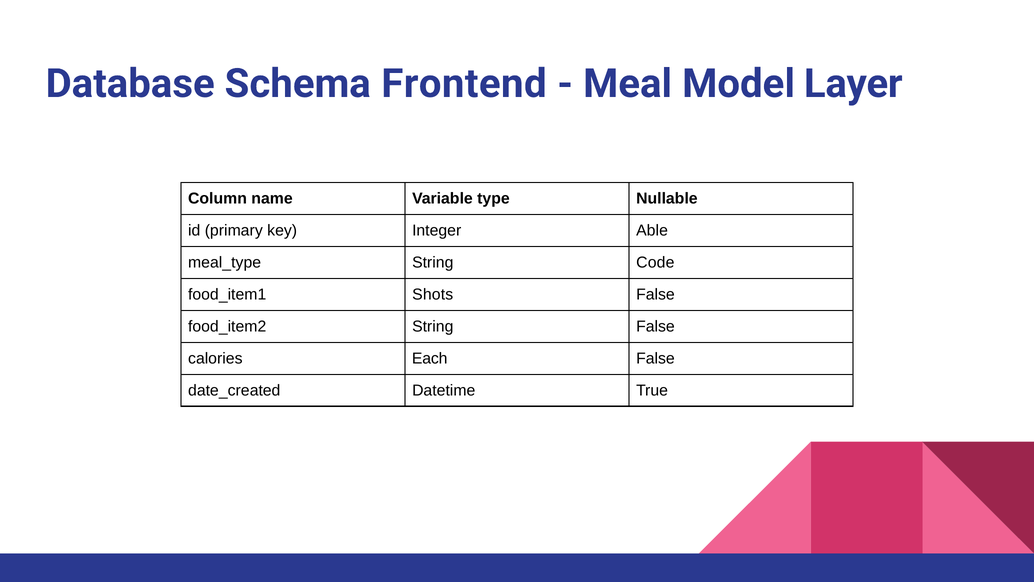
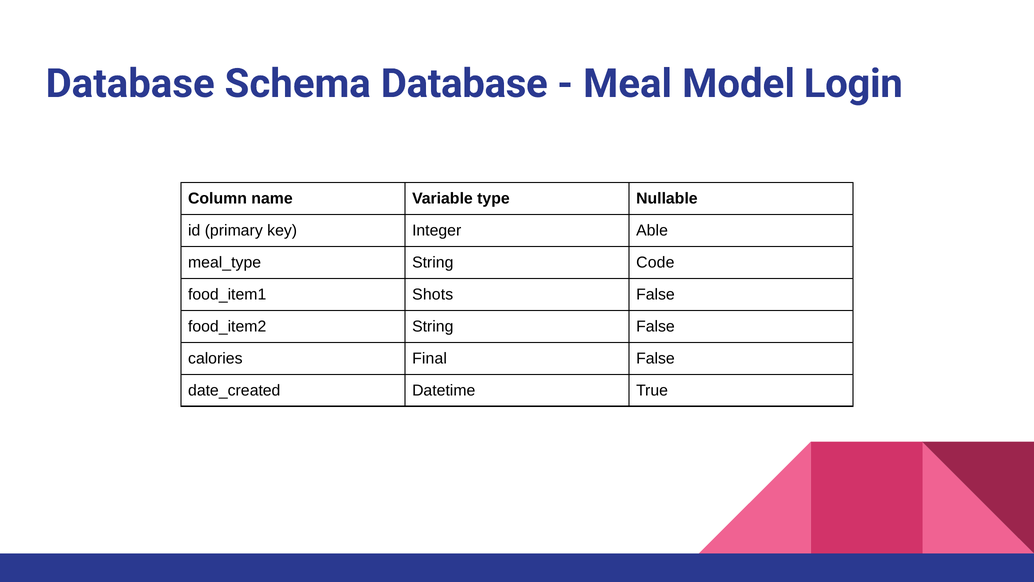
Schema Frontend: Frontend -> Database (464, 84)
Layer: Layer -> Login (853, 84)
Each: Each -> Final (430, 358)
